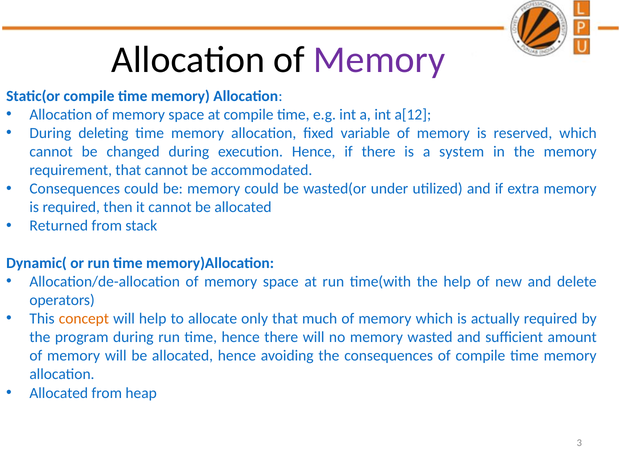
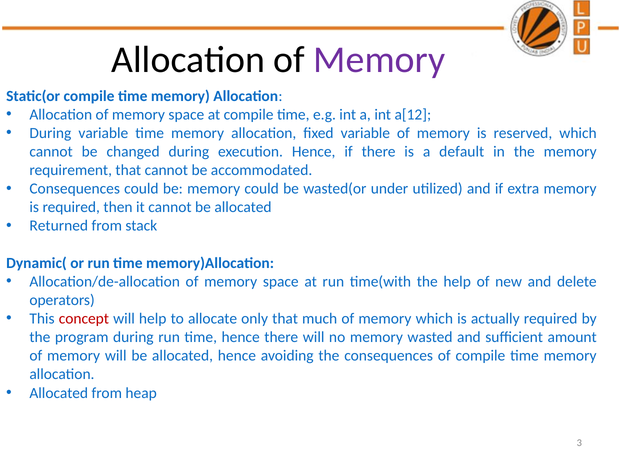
During deleting: deleting -> variable (103, 133)
system: system -> default (462, 152)
concept colour: orange -> red (84, 319)
